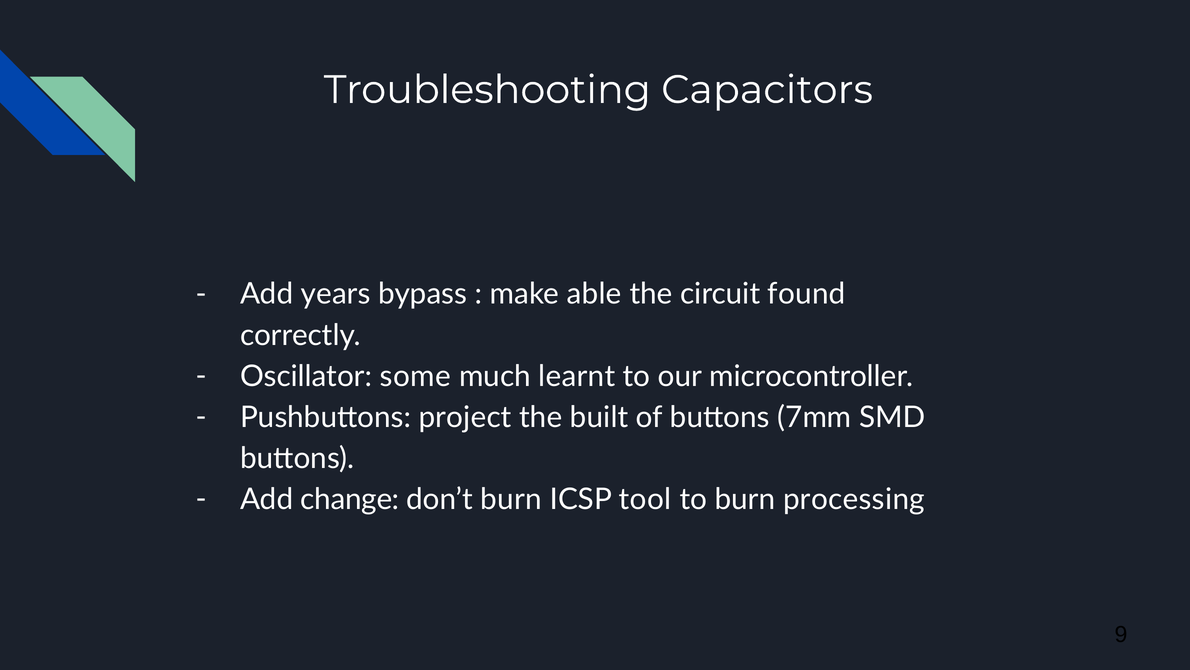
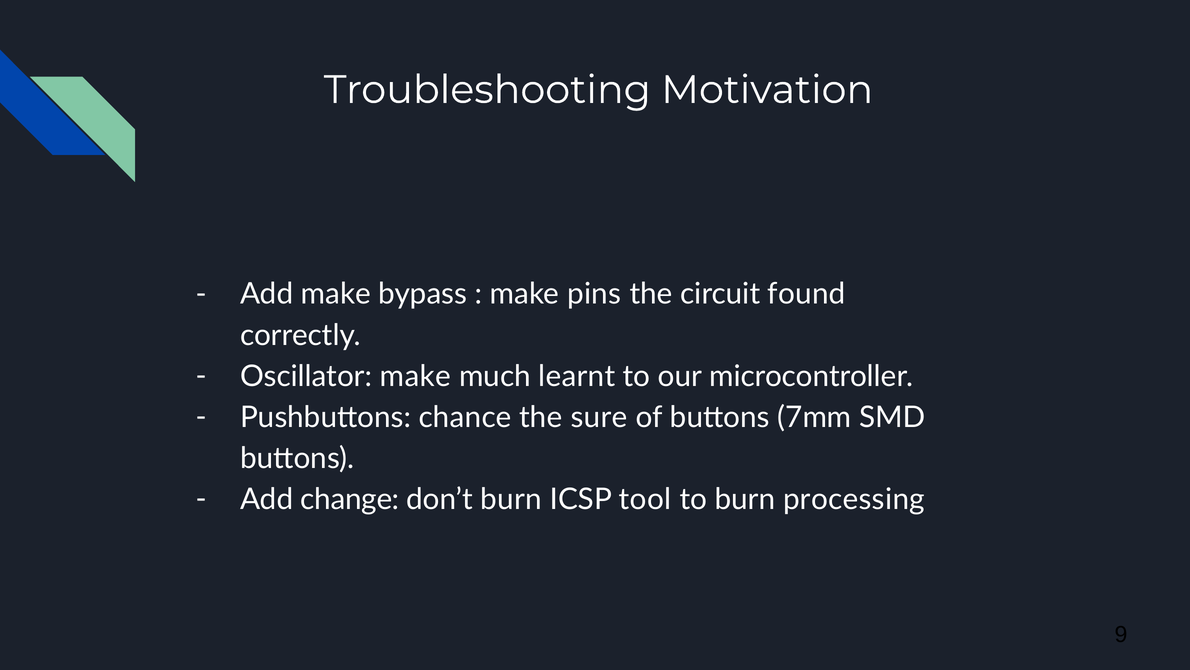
Capacitors: Capacitors -> Motivation (767, 90)
Add years: years -> make (336, 294)
able: able -> pins (594, 294)
Oscillator some: some -> make (415, 376)
project: project -> chance (465, 417)
built: built -> sure (599, 417)
